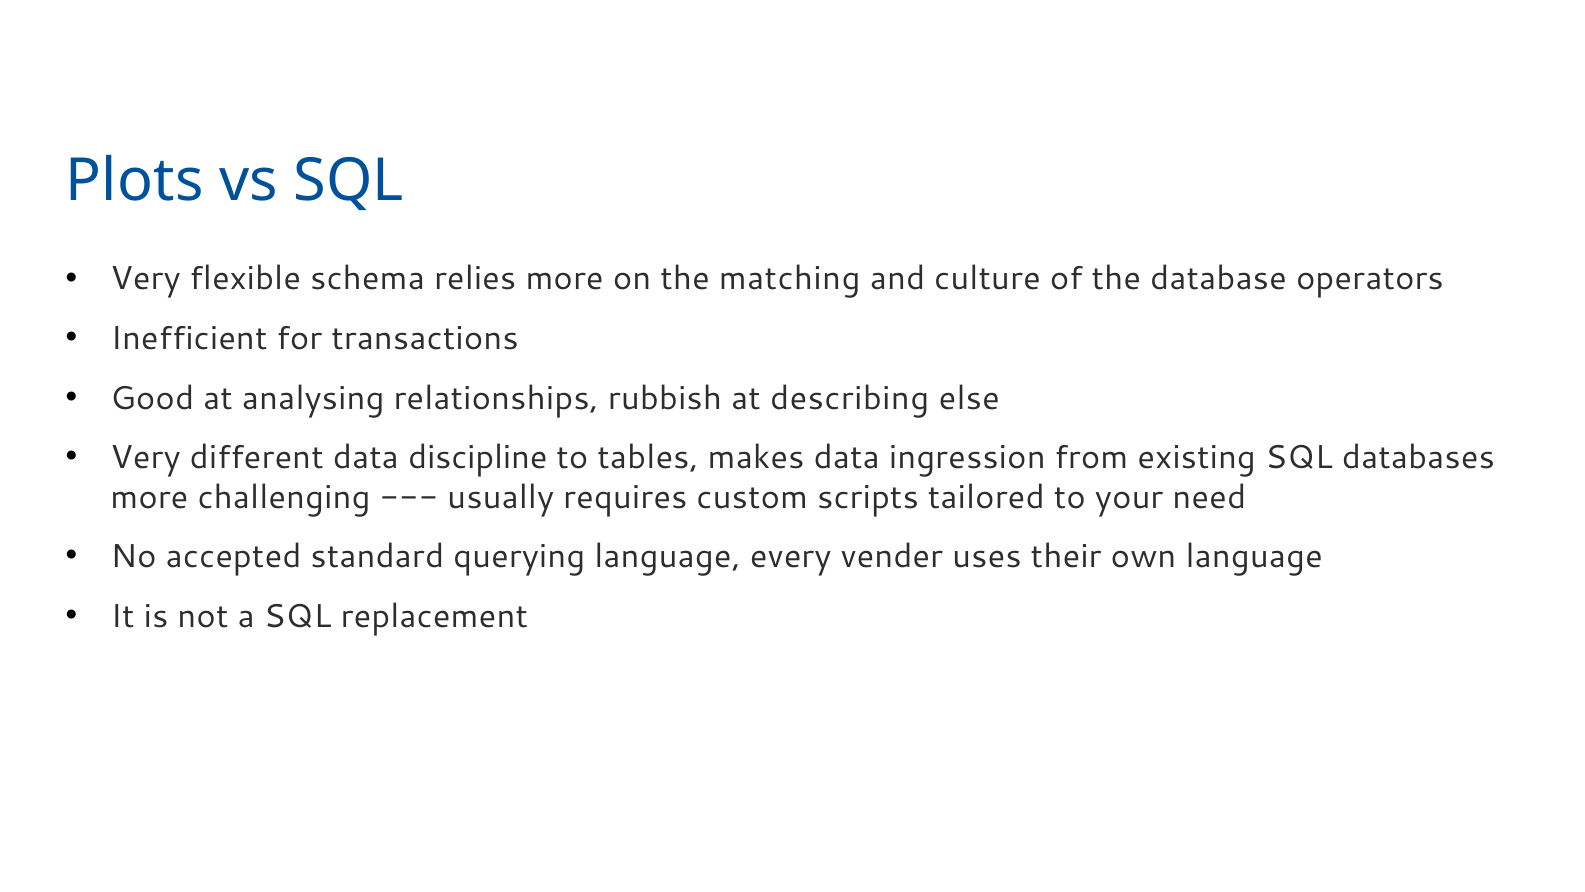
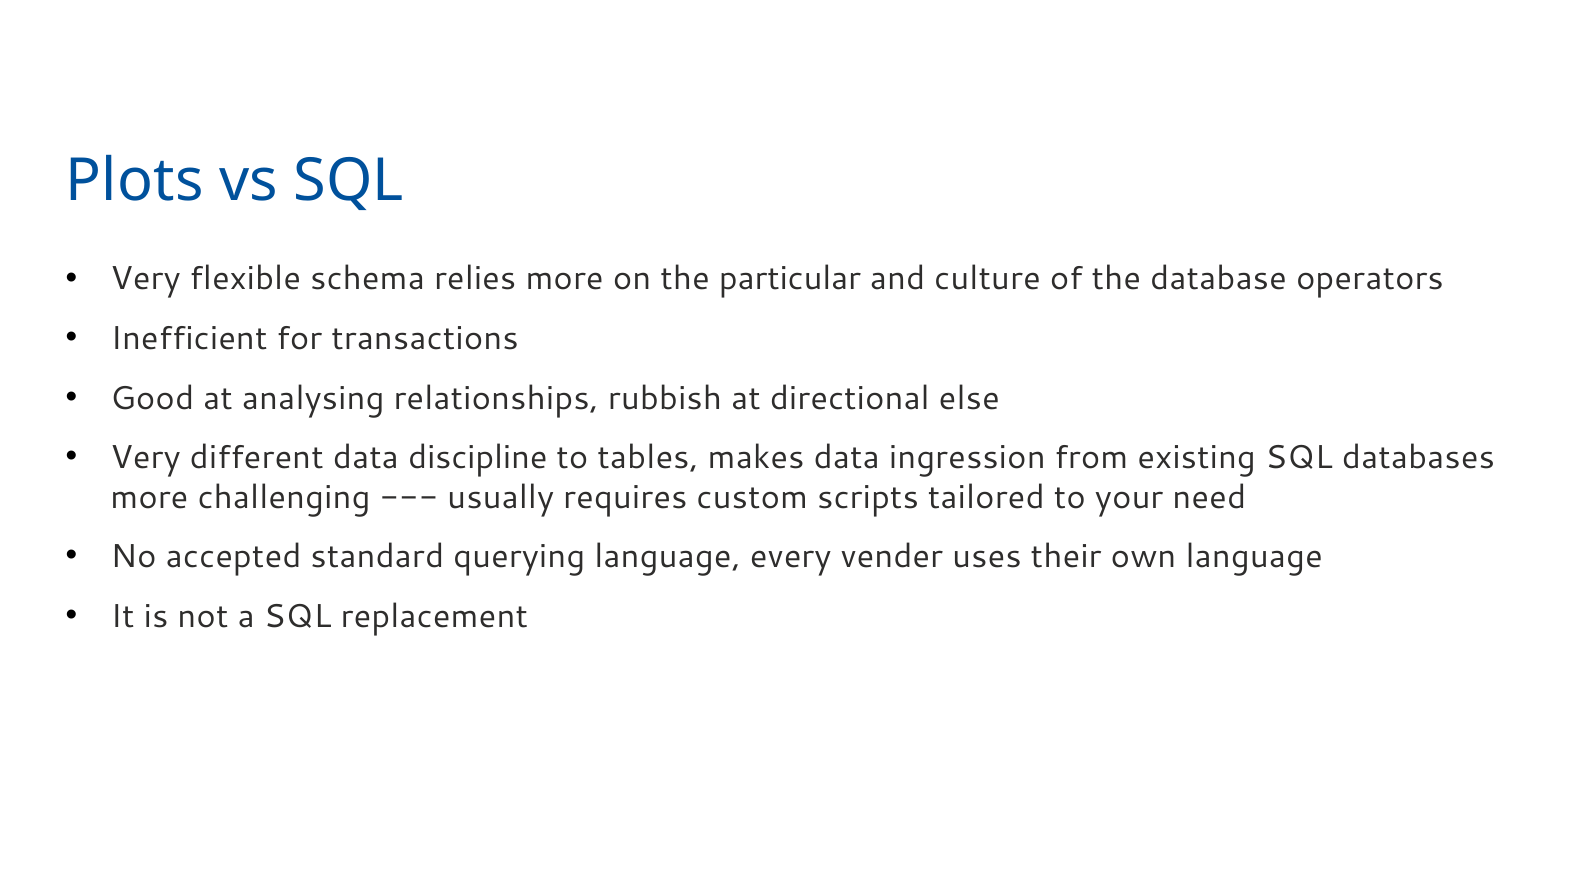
matching: matching -> particular (790, 279)
describing: describing -> directional (850, 398)
